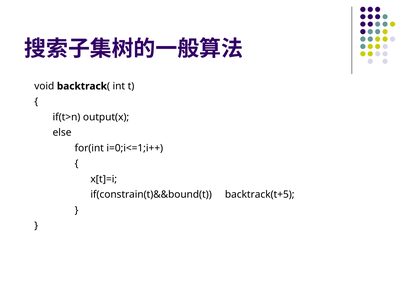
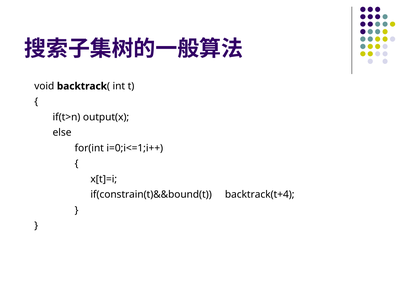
backtrack(t+5: backtrack(t+5 -> backtrack(t+4 (260, 195)
